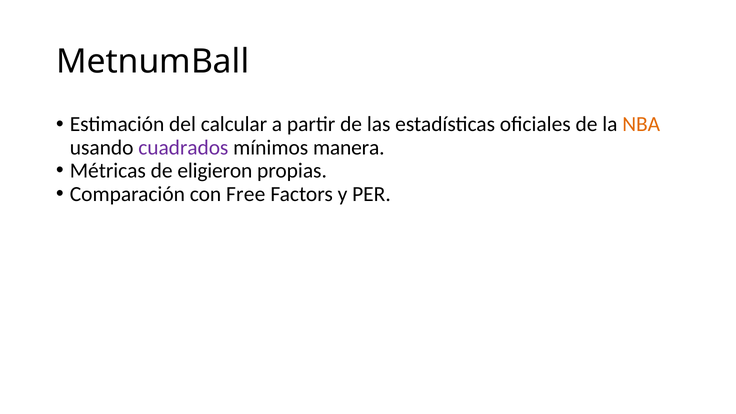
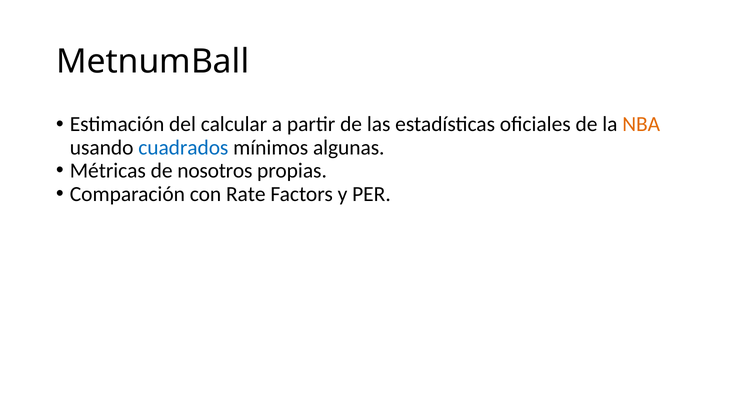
cuadrados colour: purple -> blue (183, 148)
manera: manera -> algunas (349, 148)
eligieron: eligieron -> nosotros (215, 171)
Free: Free -> Rate (246, 194)
